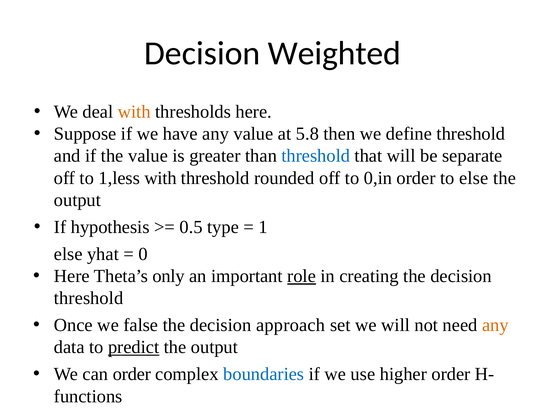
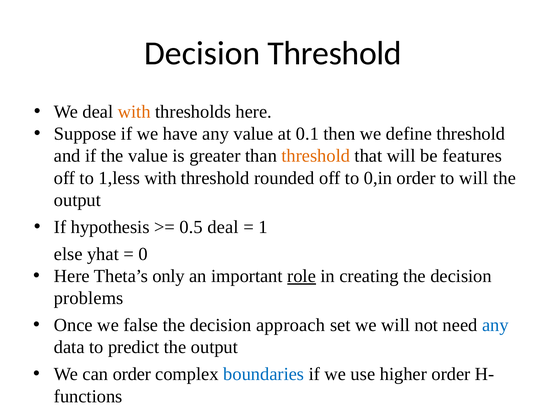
Decision Weighted: Weighted -> Threshold (335, 54)
5.8: 5.8 -> 0.1 (307, 134)
threshold colour: blue -> orange (316, 156)
separate: separate -> features (472, 156)
to else: else -> will (474, 178)
0.5 type: type -> deal (223, 227)
threshold: threshold -> problems (89, 299)
any colour: orange -> blue (495, 326)
predict underline: present -> none (134, 348)
